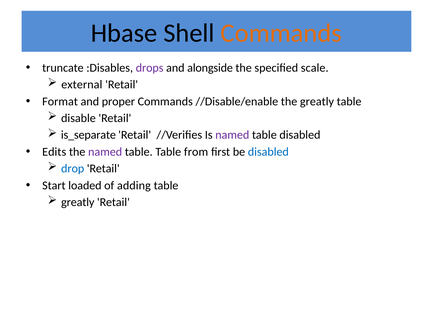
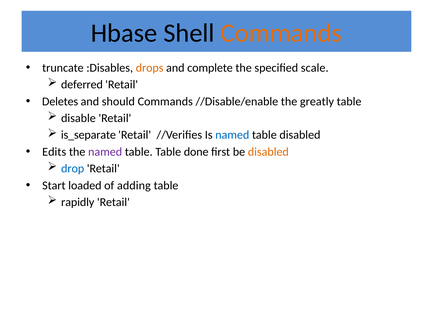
drops colour: purple -> orange (150, 68)
alongside: alongside -> complete (210, 68)
external: external -> deferred (82, 85)
Format: Format -> Deletes (60, 102)
proper: proper -> should (118, 102)
named colour: purple -> blue (232, 135)
from: from -> done (196, 152)
disabled colour: blue -> orange (268, 152)
greatly: greatly -> rapidly (78, 203)
